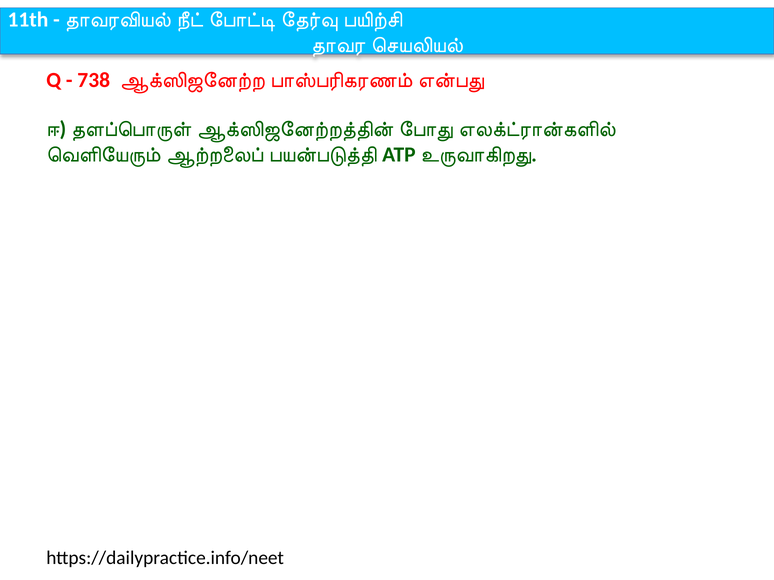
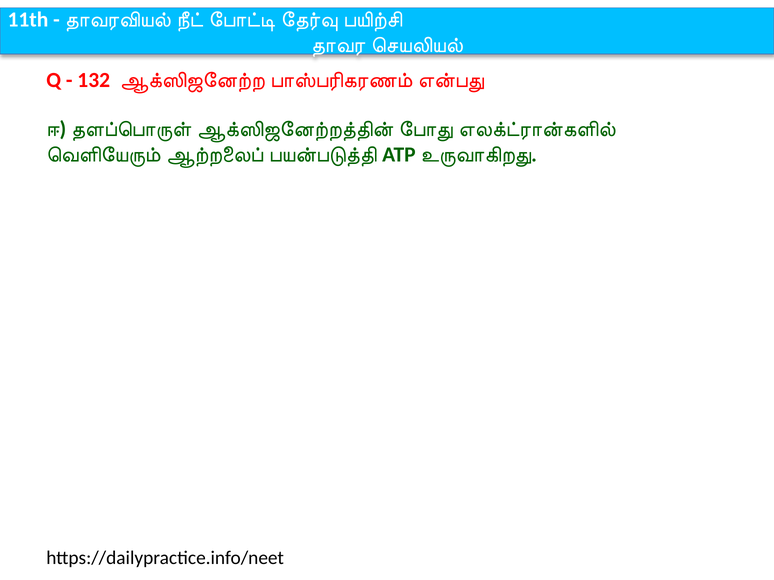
738: 738 -> 132 (94, 80)
